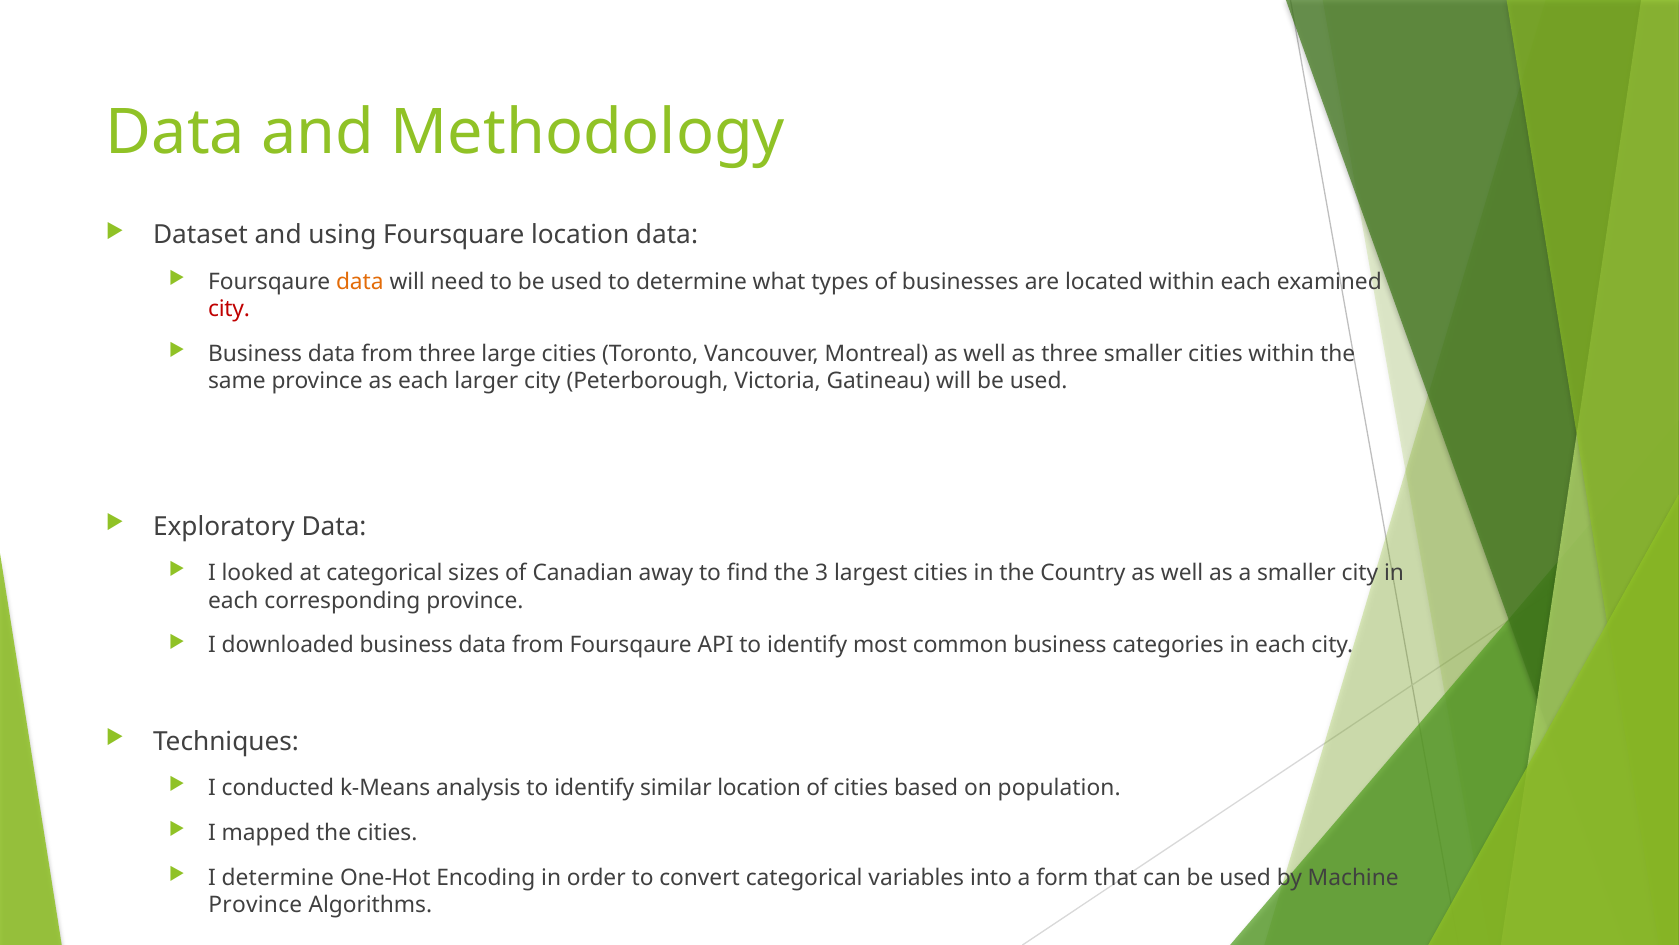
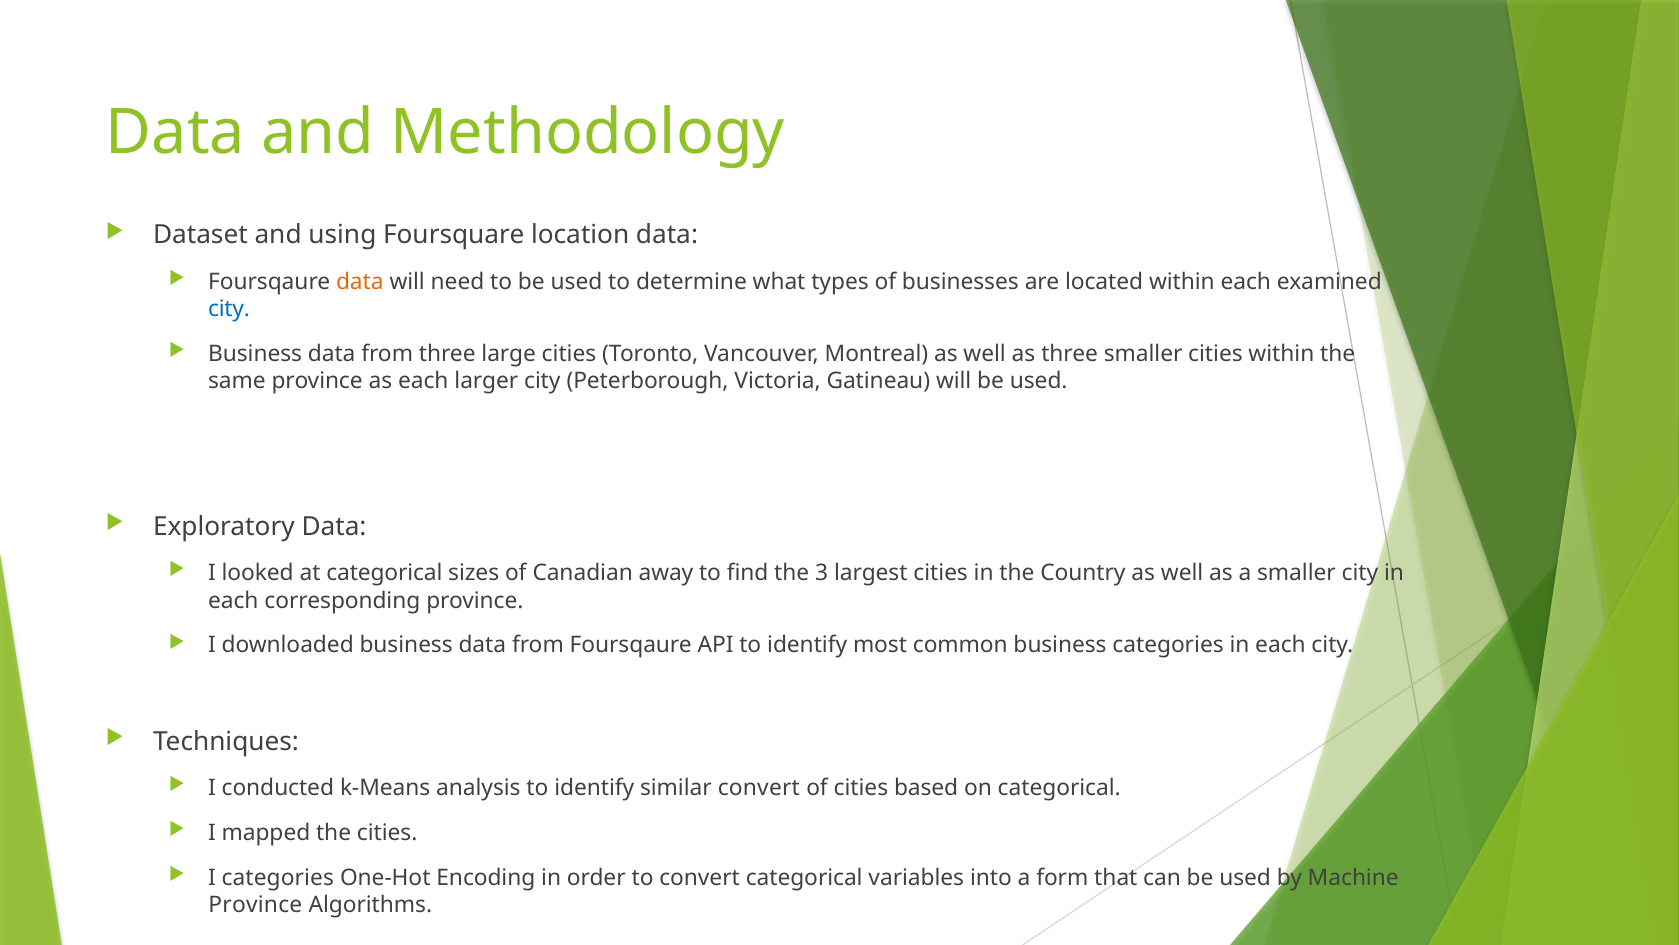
city colour: red -> blue (229, 309)
similar location: location -> convert (759, 788)
on population: population -> categorical (1059, 788)
I determine: determine -> categories (278, 877)
